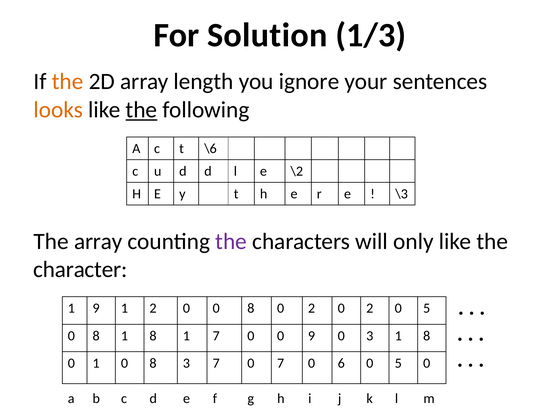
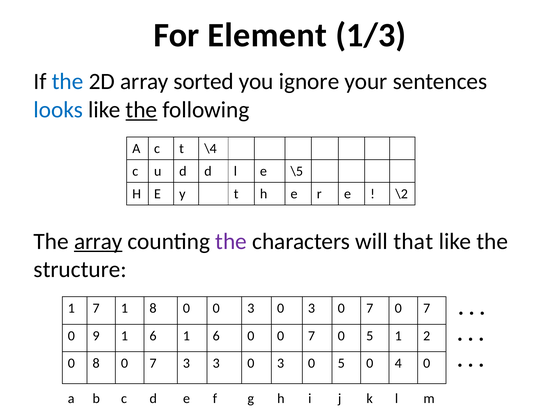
Solution: Solution -> Element (267, 35)
the colour: orange -> blue (68, 81)
length: length -> sorted (204, 81)
looks colour: orange -> blue (58, 110)
\6: \6 -> \4 (211, 149)
\2: \2 -> \5 (297, 171)
\3: \3 -> \2 (402, 194)
array underline: none -> present (98, 241)
only: only -> that (413, 241)
character: character -> structure (80, 269)
1 9: 9 -> 7 (96, 308)
1 2: 2 -> 8 (153, 308)
0 0 8: 8 -> 3 (251, 308)
2: 2 -> 3 (312, 308)
2: 2 -> 7 (370, 308)
5: 5 -> 7 (427, 308)
8: 8 -> 9 (96, 336)
8: 8 -> 6 (153, 336)
7: 7 -> 6 (216, 336)
0 0 9: 9 -> 7 (312, 336)
3: 3 -> 5 (370, 336)
8: 8 -> 2 (427, 336)
0 1: 1 -> 8 (96, 363)
8: 8 -> 7 (153, 363)
3 7: 7 -> 3 (216, 363)
7: 7 -> 3 (281, 363)
6: 6 -> 5 (341, 363)
5: 5 -> 4 (398, 363)
